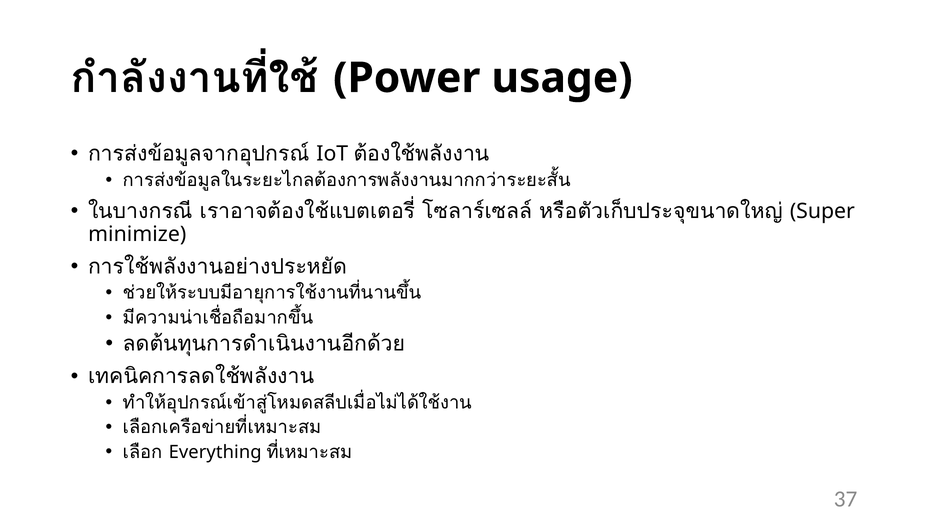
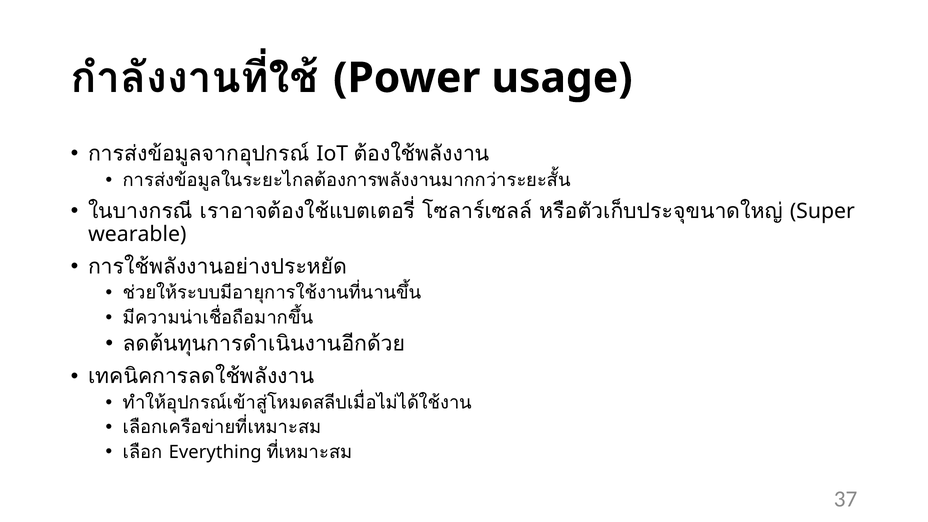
minimize: minimize -> wearable (137, 234)
